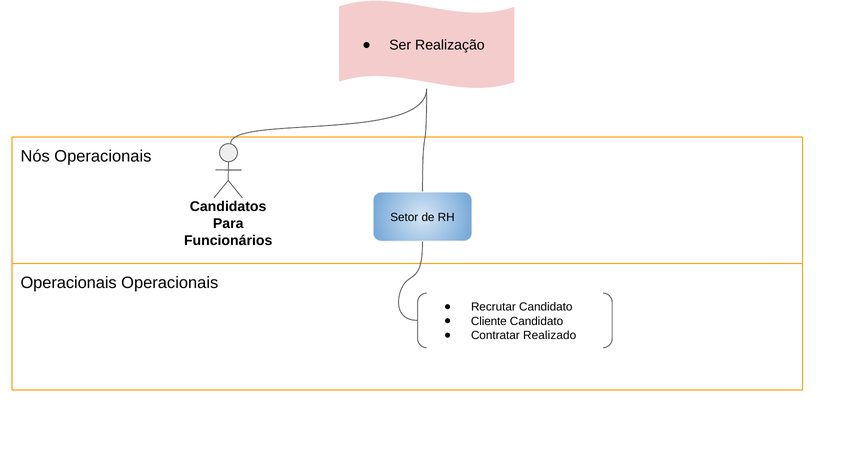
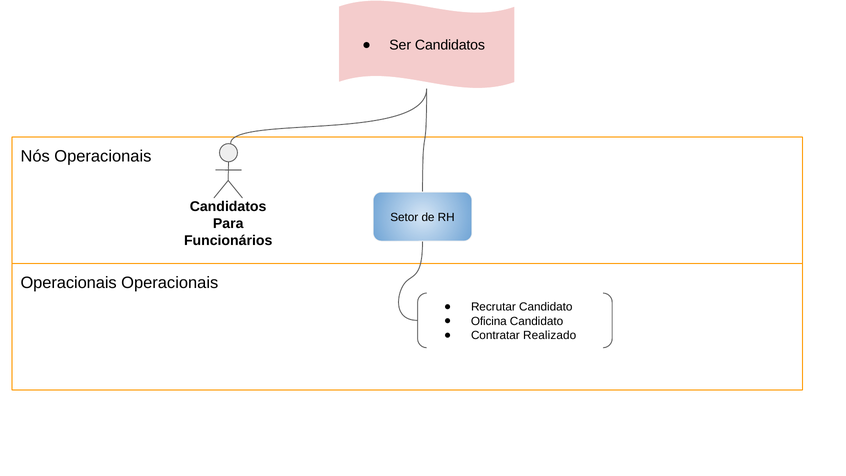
Ser Realização: Realização -> Candidatos (450, 45)
Cliente: Cliente -> Oficina (489, 321)
